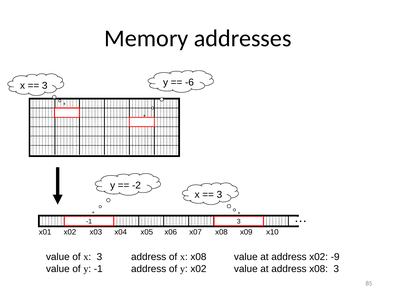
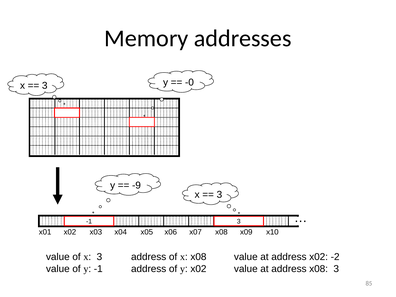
-6: -6 -> -0 (189, 82)
-2: -2 -> -9 (136, 185)
-9: -9 -> -2 (335, 257)
